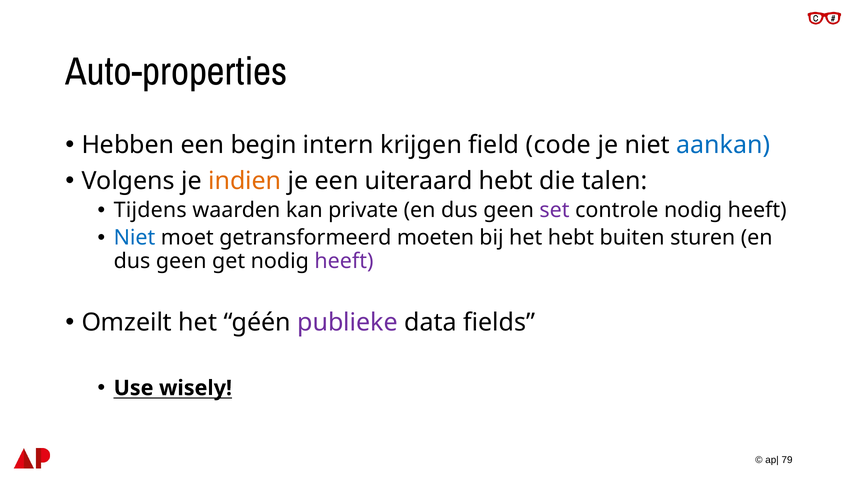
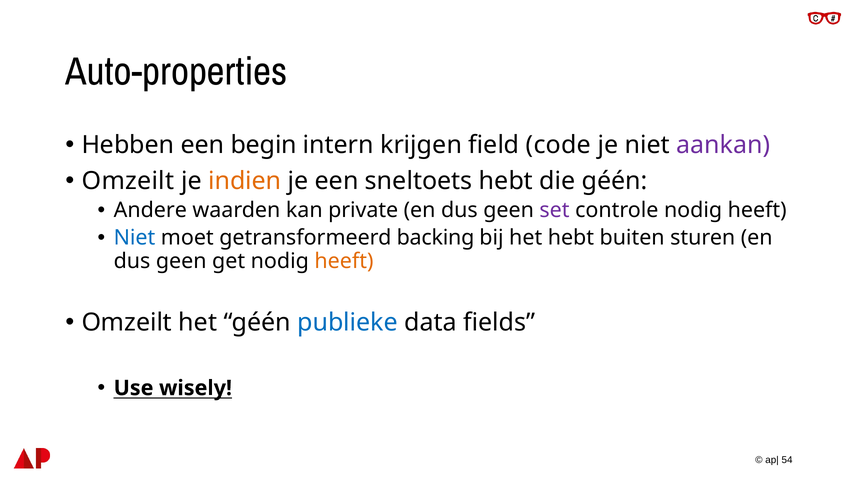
aankan colour: blue -> purple (723, 145)
Volgens: Volgens -> Omzeilt (128, 181)
uiteraard: uiteraard -> sneltoets (419, 181)
die talen: talen -> géén (615, 181)
Tijdens: Tijdens -> Andere (150, 211)
moeten: moeten -> backing (435, 238)
heeft colour: purple -> orange (344, 261)
publieke colour: purple -> blue (348, 323)
79: 79 -> 54 (787, 461)
